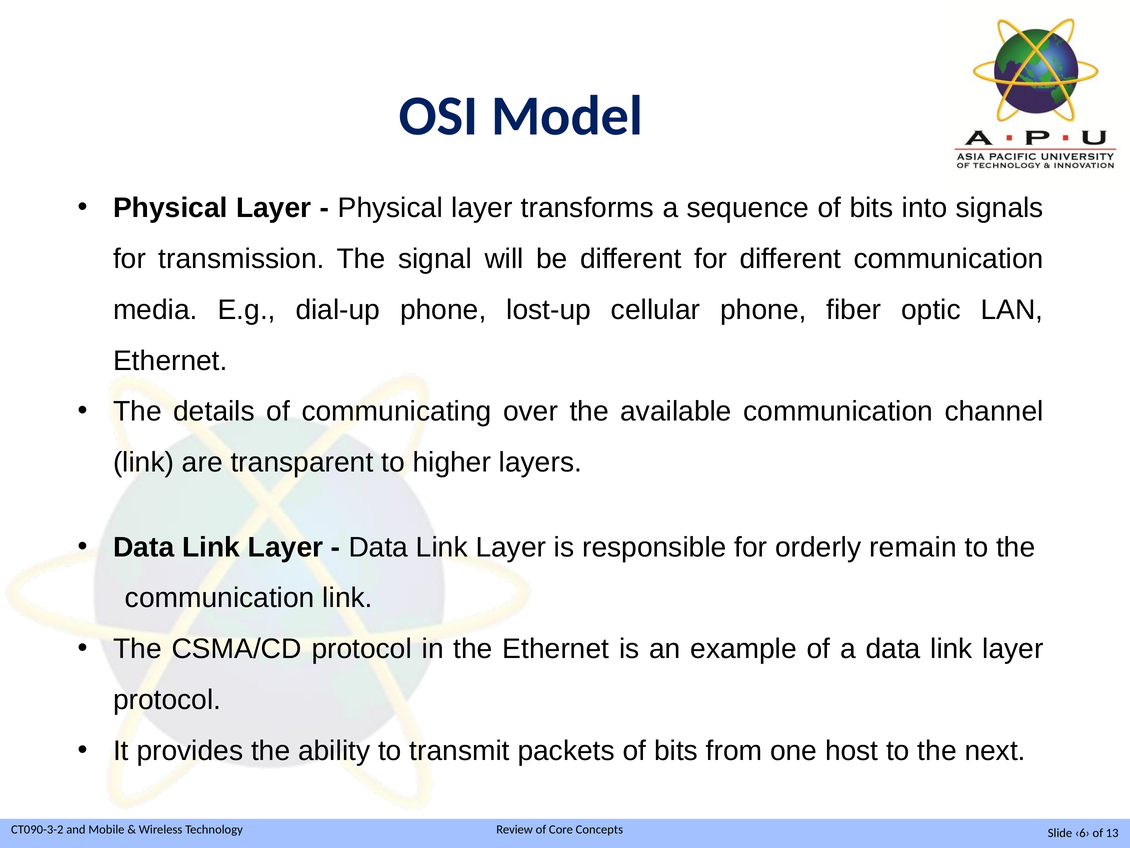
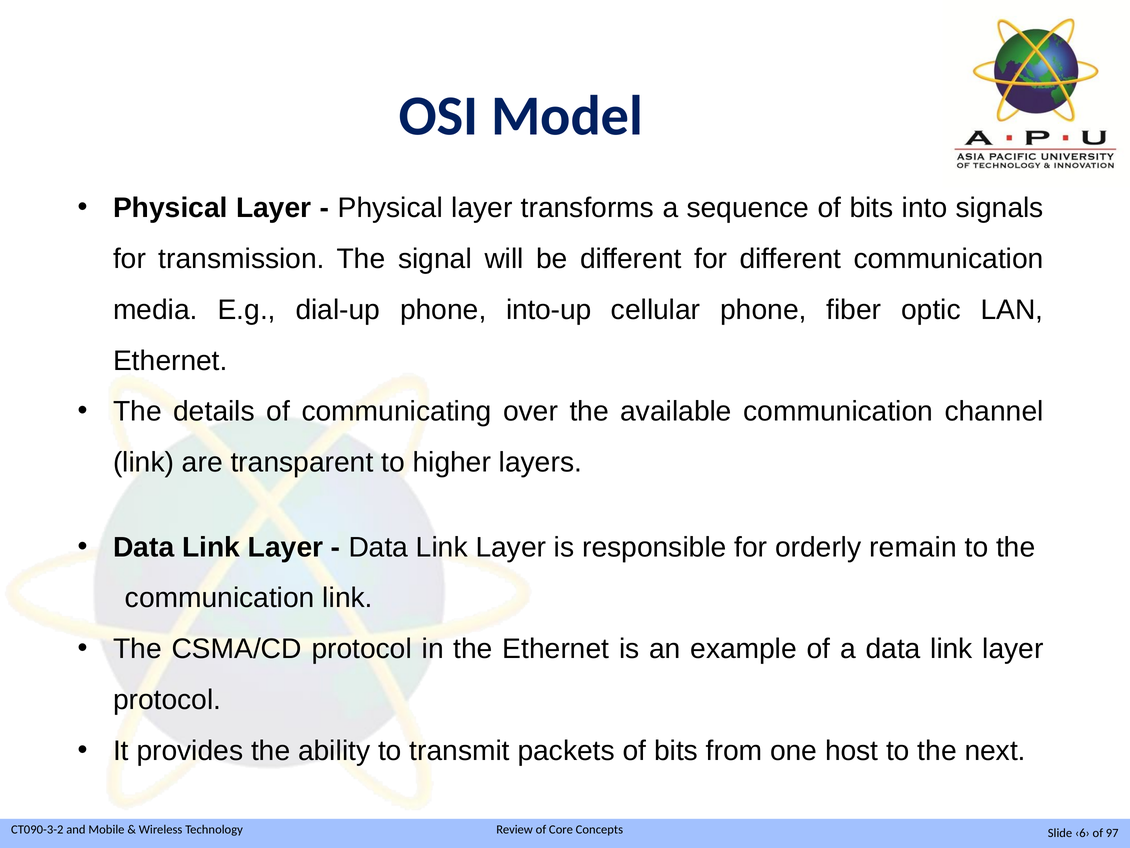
lost-up: lost-up -> into-up (549, 310)
13: 13 -> 97 (1112, 833)
